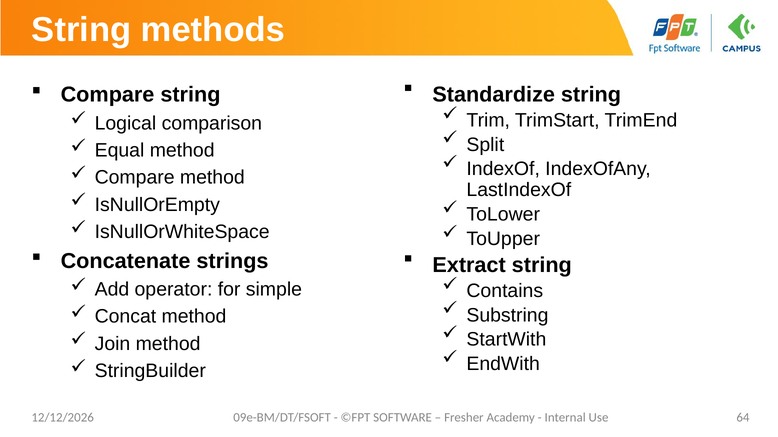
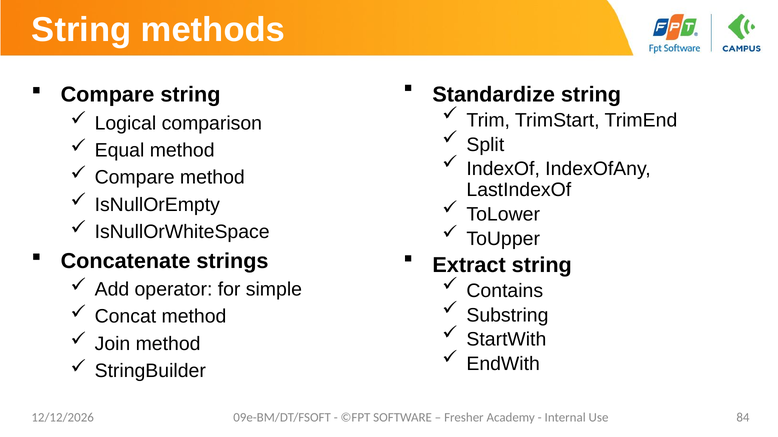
64: 64 -> 84 (743, 418)
